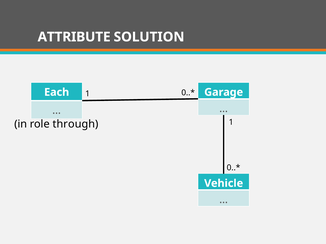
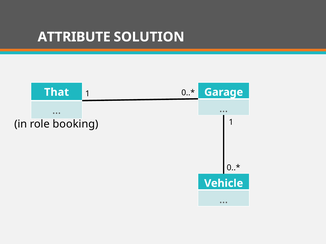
Each: Each -> That (57, 92)
through: through -> booking (76, 124)
